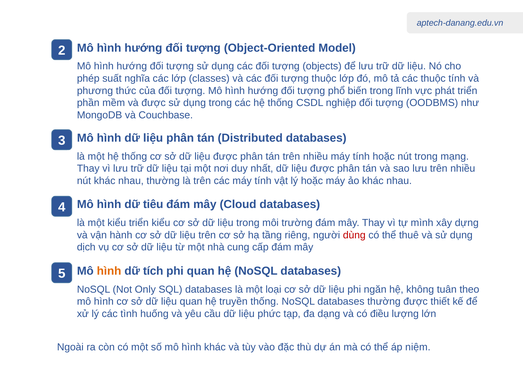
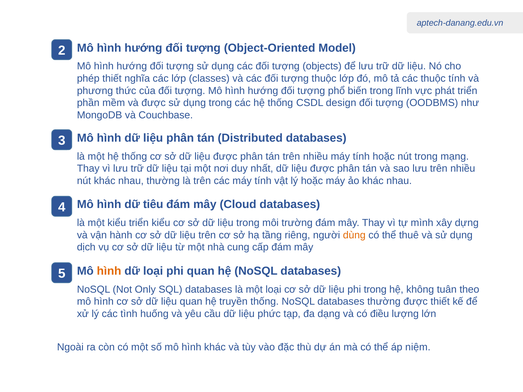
phép suất: suất -> thiết (112, 79)
nghiệp: nghiệp -> design (341, 103)
dùng colour: red -> orange (354, 235)
dữ tích: tích -> loại (153, 271)
phi ngăn: ngăn -> trong (375, 290)
